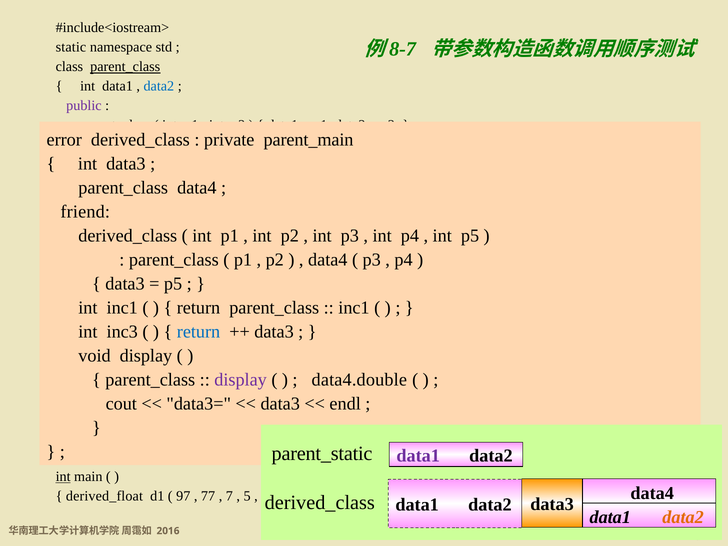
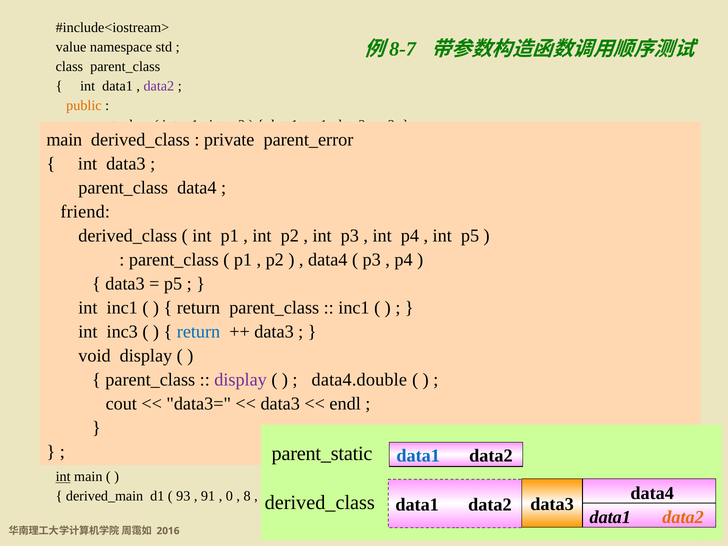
static: static -> value (71, 47)
parent_class underline: present -> none (125, 67)
data2 colour: blue -> purple (159, 86)
public colour: purple -> orange (84, 106)
error: error -> main (64, 140)
parent_main: parent_main -> parent_error (308, 140)
data1 colour: purple -> blue (418, 456)
derived_float: derived_float -> derived_main (105, 496)
97: 97 -> 93 (183, 496)
77: 77 -> 91 (208, 496)
7: 7 -> 0 (229, 496)
5: 5 -> 8 (247, 496)
